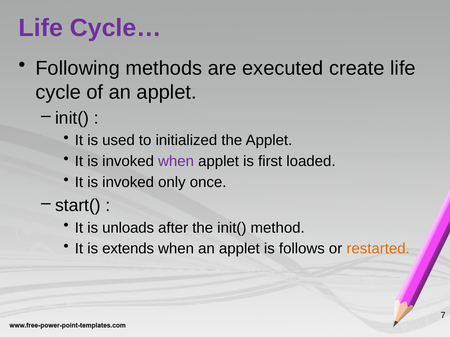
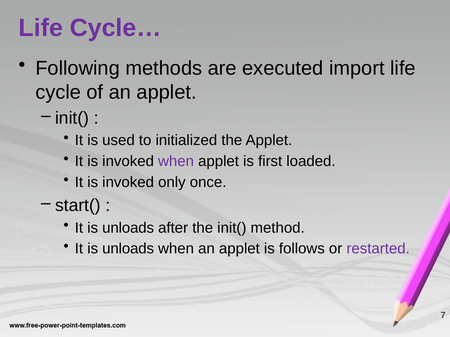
create: create -> import (357, 68)
extends: extends -> unloads (128, 249)
restarted colour: orange -> purple (378, 249)
